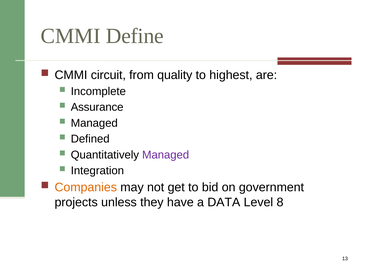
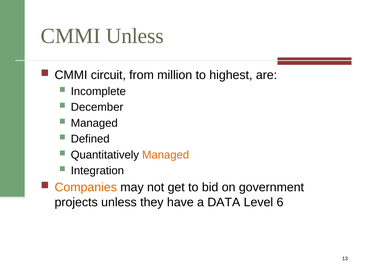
CMMI Define: Define -> Unless (135, 36)
quality: quality -> million (175, 75)
Assurance: Assurance -> December (97, 107)
Managed colour: purple -> orange (166, 155)
8: 8 -> 6 (280, 202)
